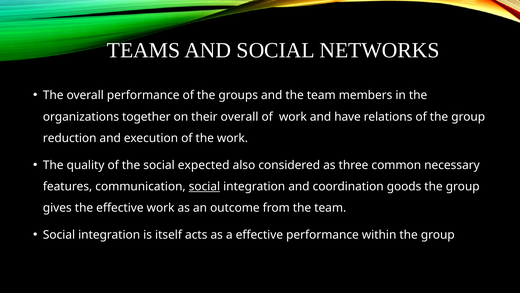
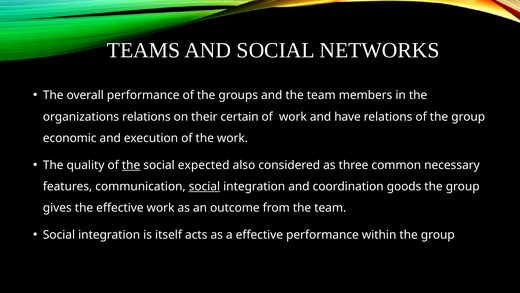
organizations together: together -> relations (146, 117)
their overall: overall -> certain (240, 117)
reduction: reduction -> economic (70, 138)
the underline: none -> present (131, 165)
